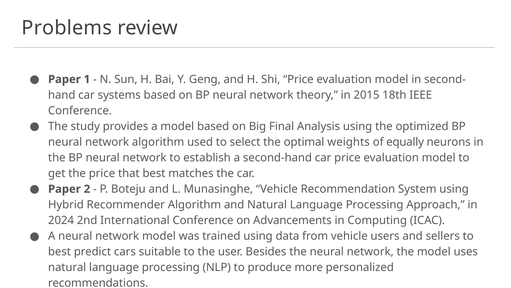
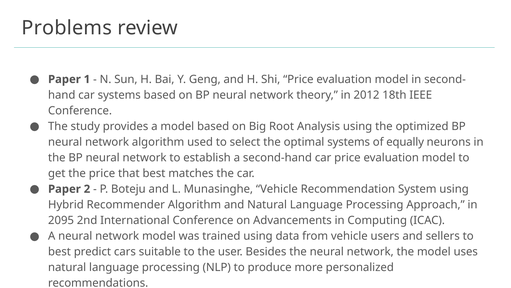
2015: 2015 -> 2012 (367, 95)
Final: Final -> Root (282, 126)
optimal weights: weights -> systems (349, 142)
2024: 2024 -> 2095 (61, 220)
